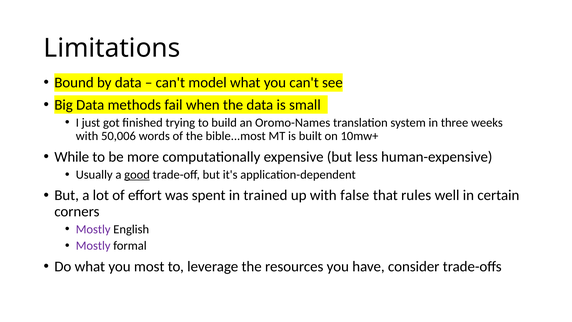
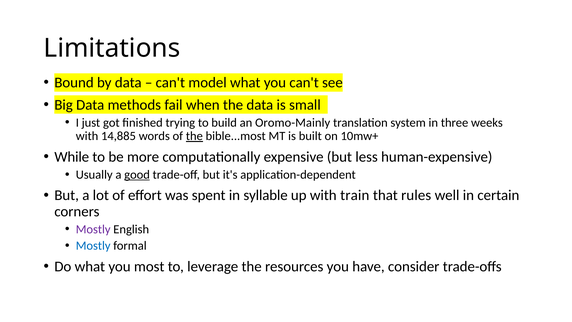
Oromo-Names: Oromo-Names -> Oromo-Mainly (293, 122)
50,006: 50,006 -> 14,885 (119, 136)
the underline: none -> present (194, 136)
trained: trained -> syllable (266, 195)
false: false -> train (355, 195)
Mostly colour: purple -> blue (93, 246)
